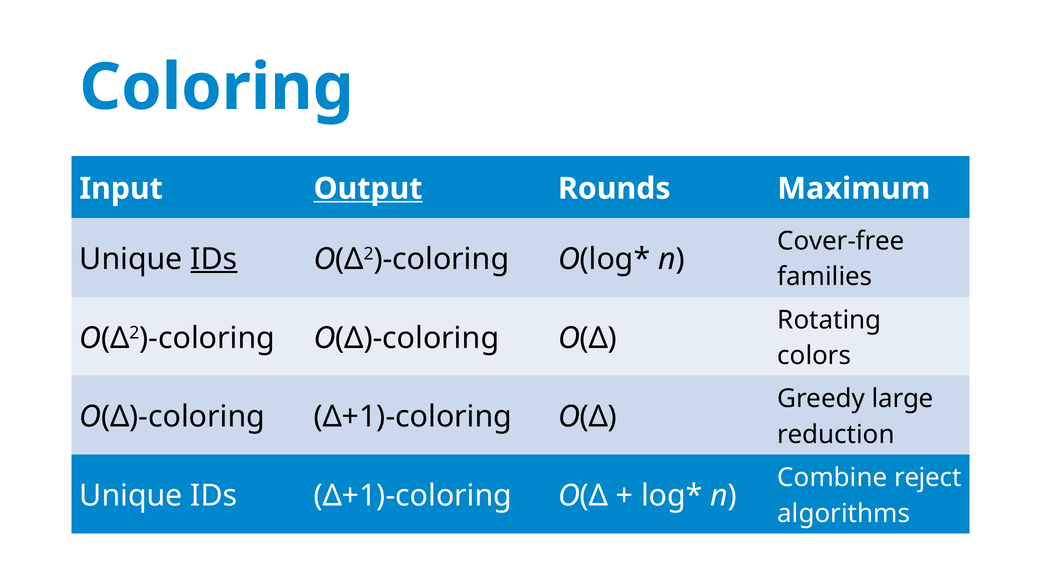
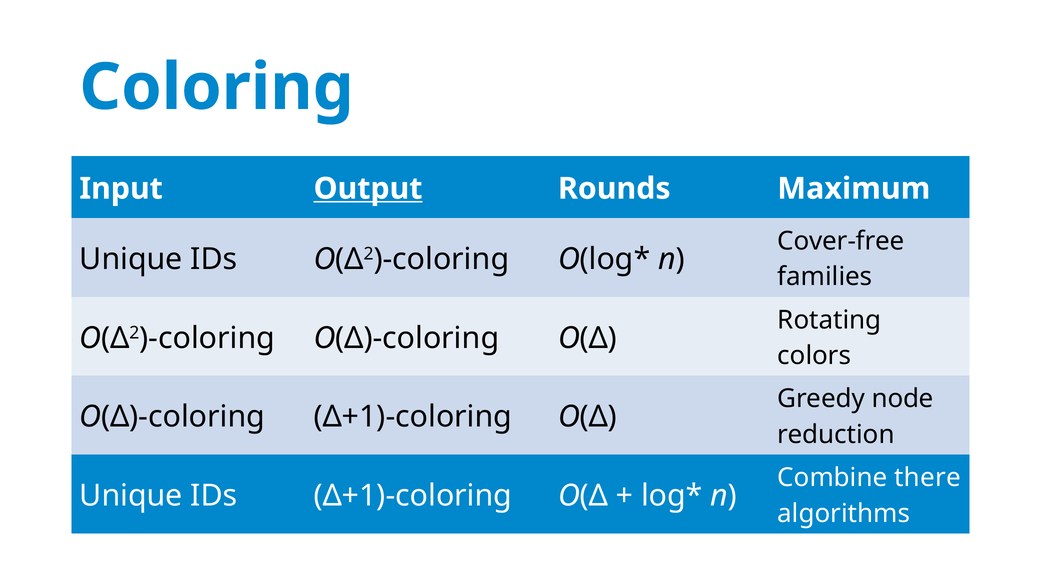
IDs underline: present -> none (214, 259)
large: large -> node (903, 399)
reject: reject -> there (928, 477)
